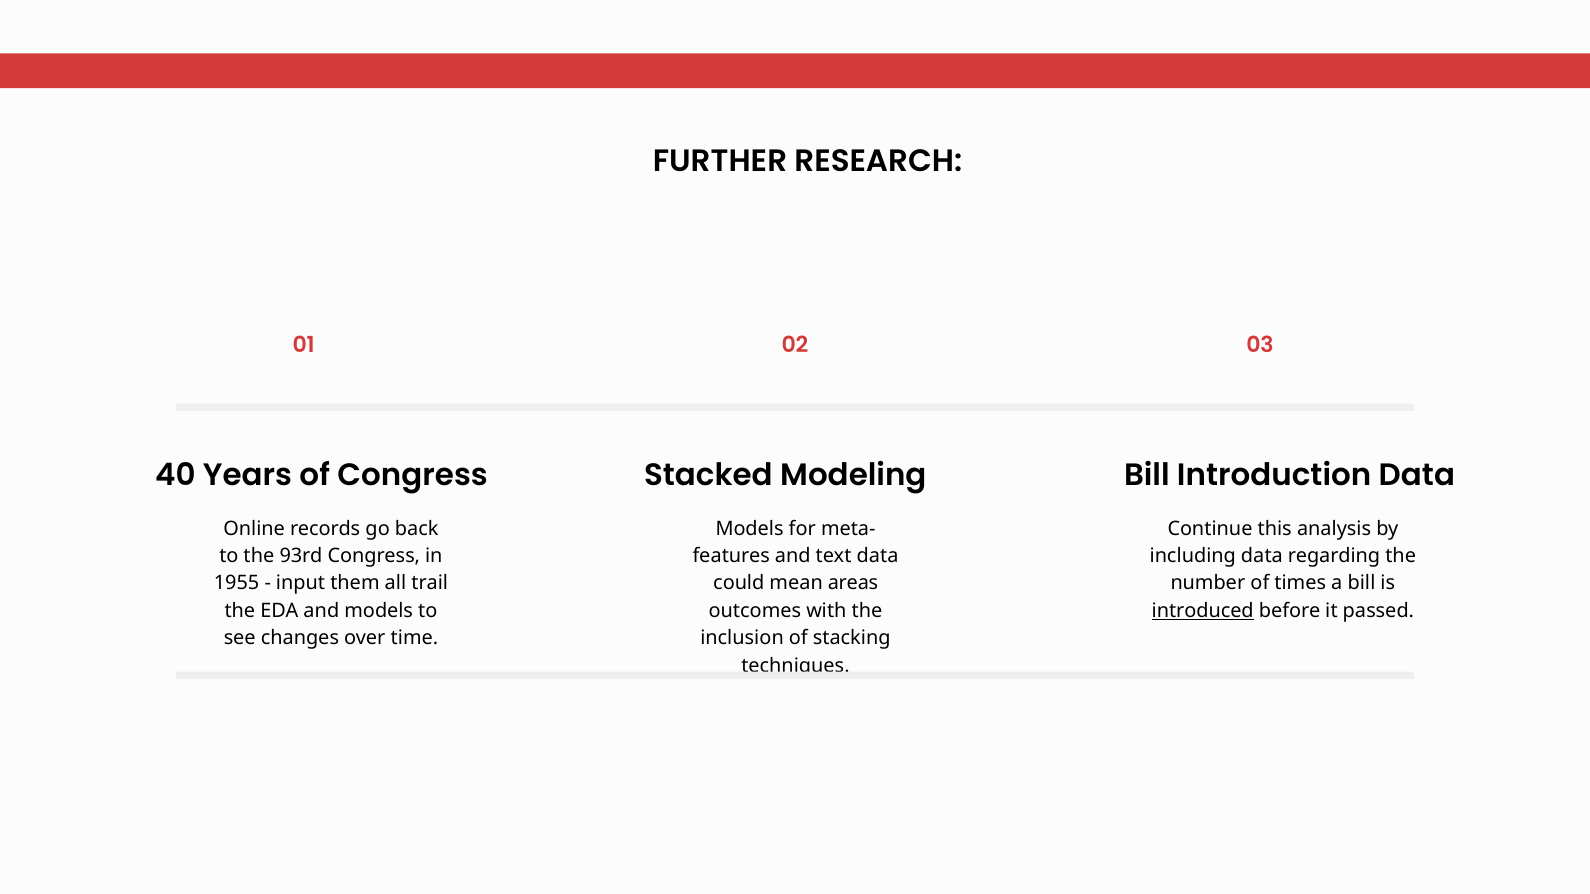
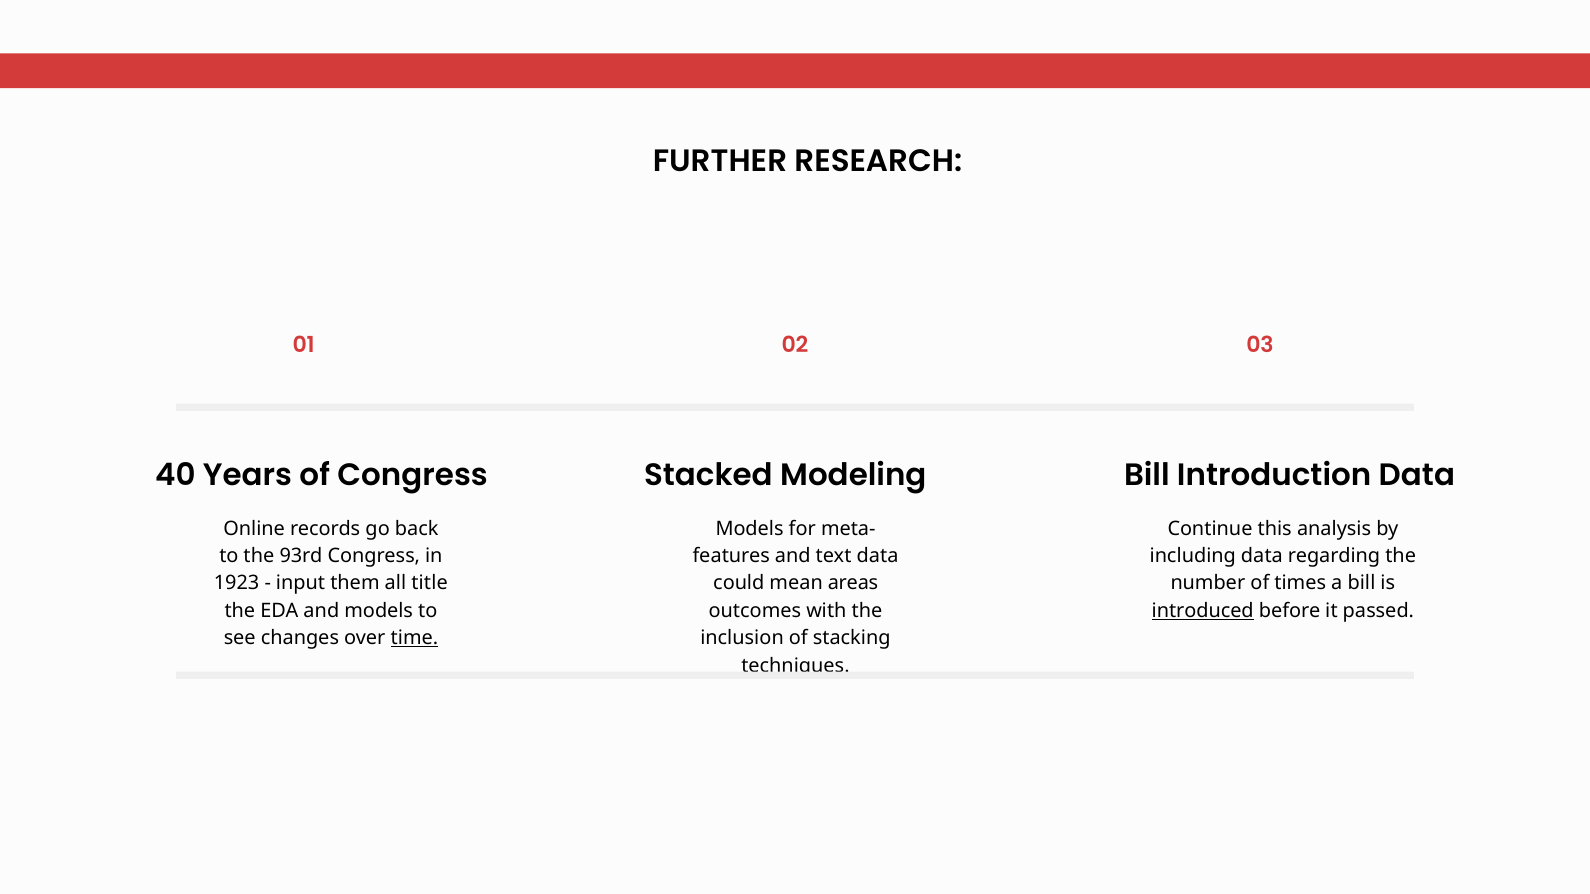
1955: 1955 -> 1923 (237, 584)
trail: trail -> title (430, 584)
time underline: none -> present (414, 639)
